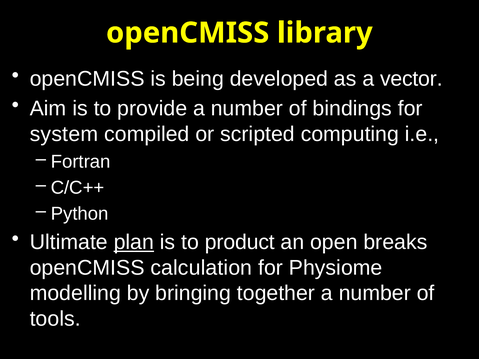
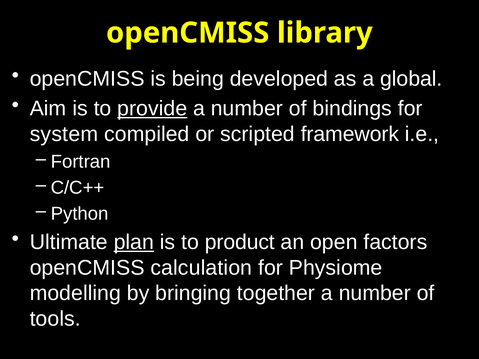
vector: vector -> global (411, 79)
provide underline: none -> present (152, 109)
computing: computing -> framework (350, 134)
breaks: breaks -> factors (395, 242)
